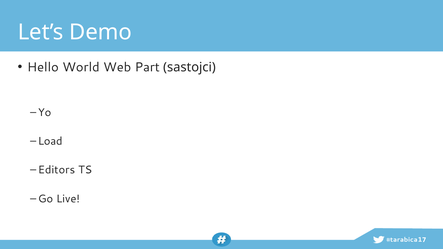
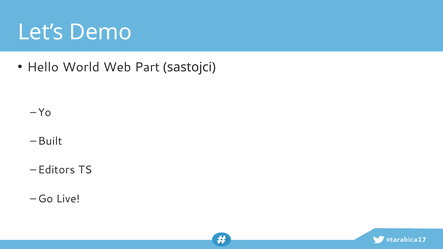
Load: Load -> Built (50, 141)
